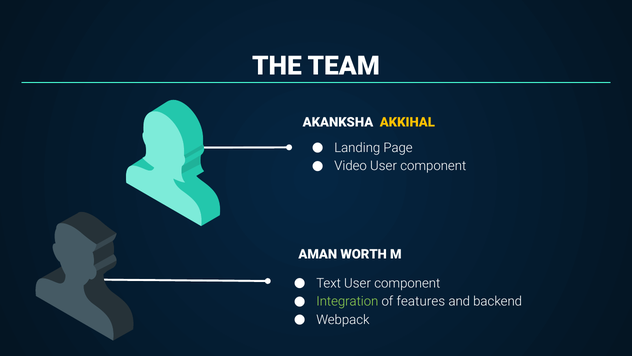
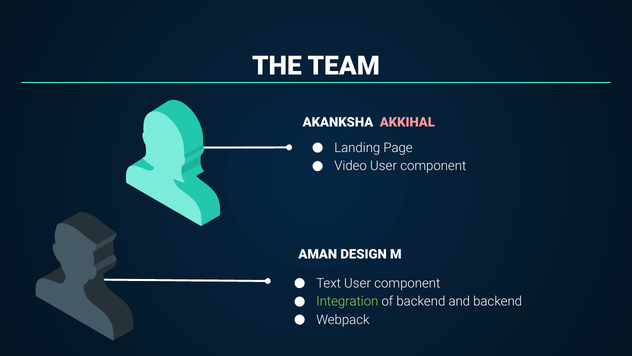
AKKIHAL colour: yellow -> pink (407, 122)
WORTH: WORTH -> DESIGN (364, 254)
of features: features -> backend (421, 301)
